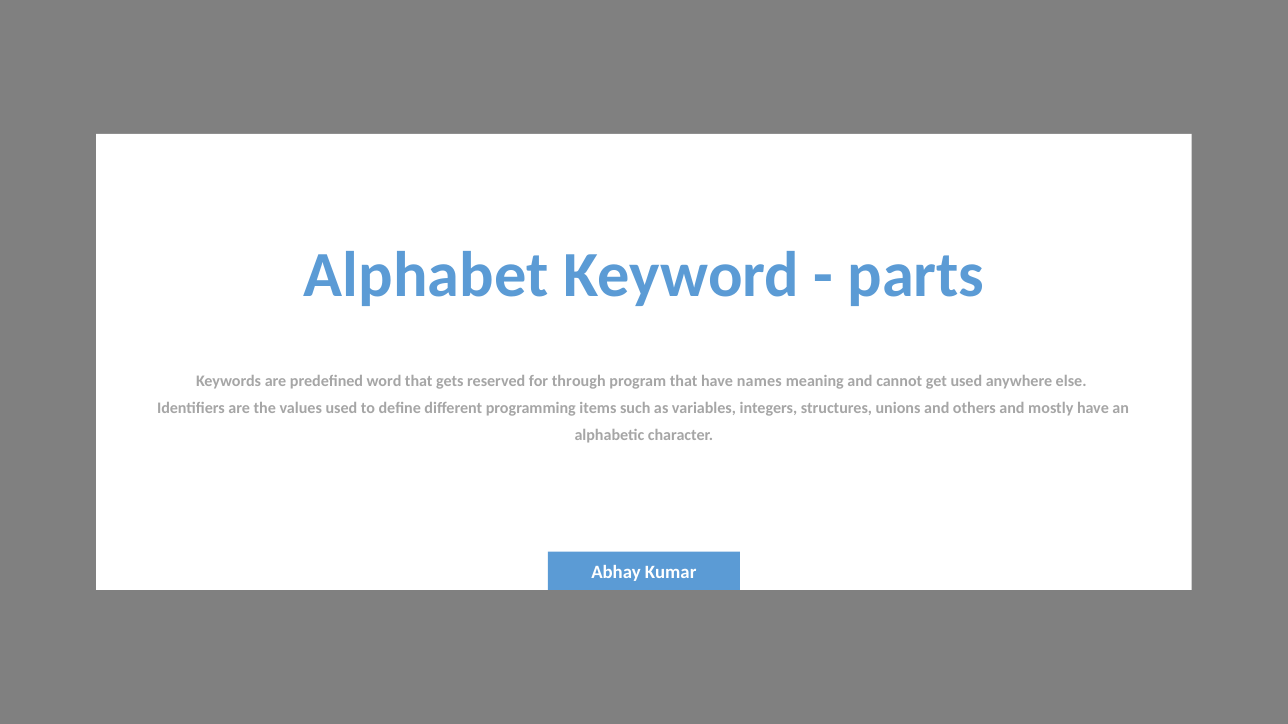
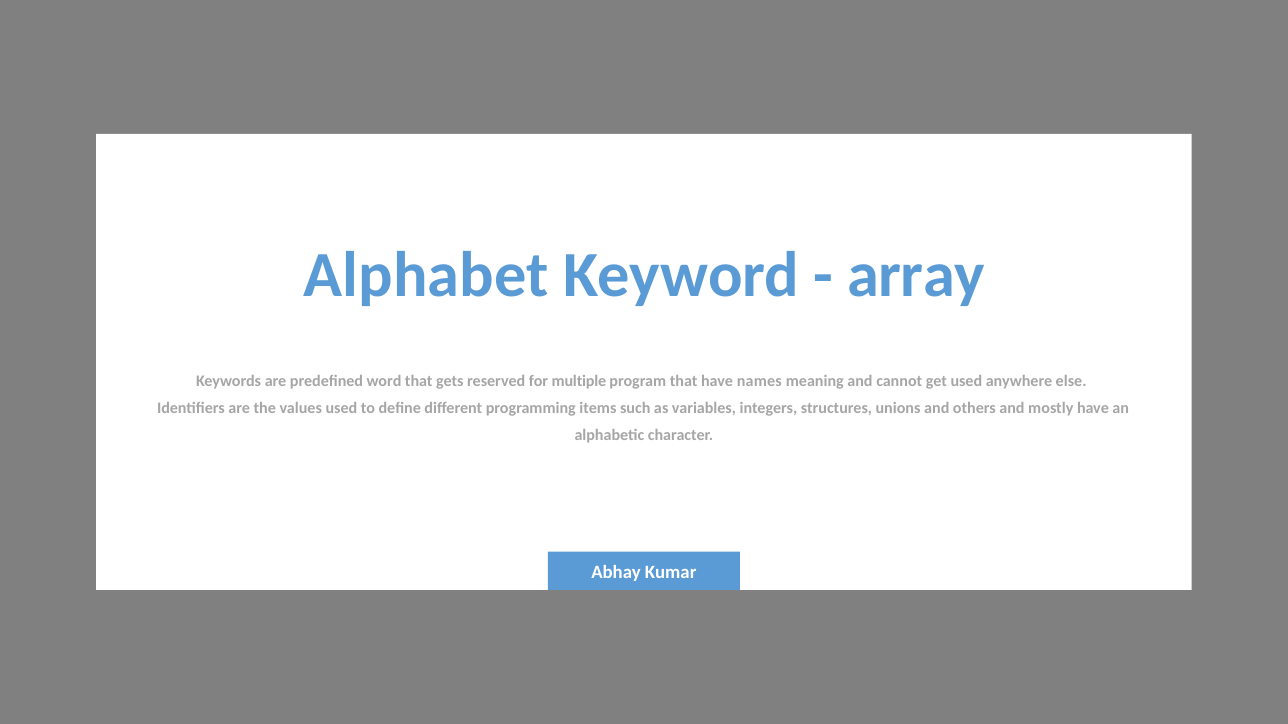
parts: parts -> array (916, 276)
through: through -> multiple (579, 381)
